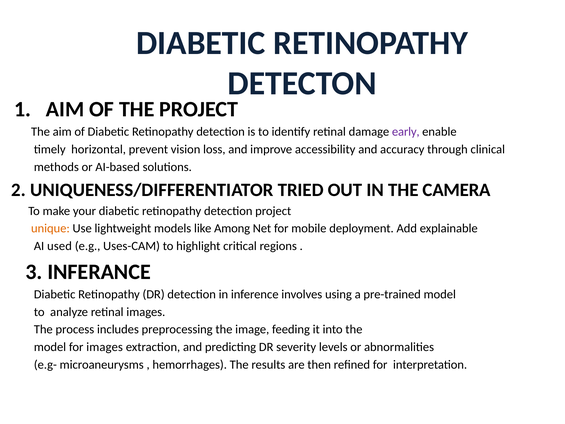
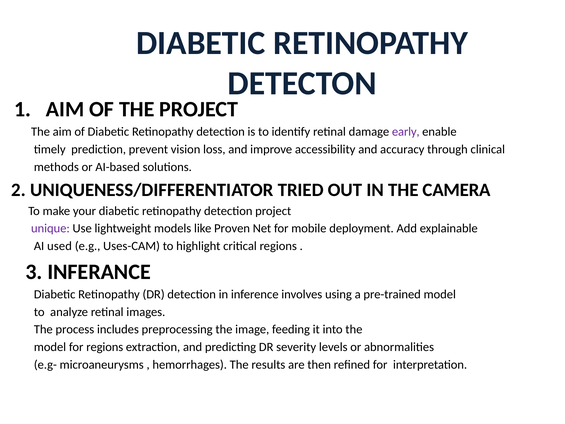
horizontal: horizontal -> prediction (99, 149)
unique colour: orange -> purple (50, 228)
Among: Among -> Proven (232, 228)
for images: images -> regions (105, 347)
